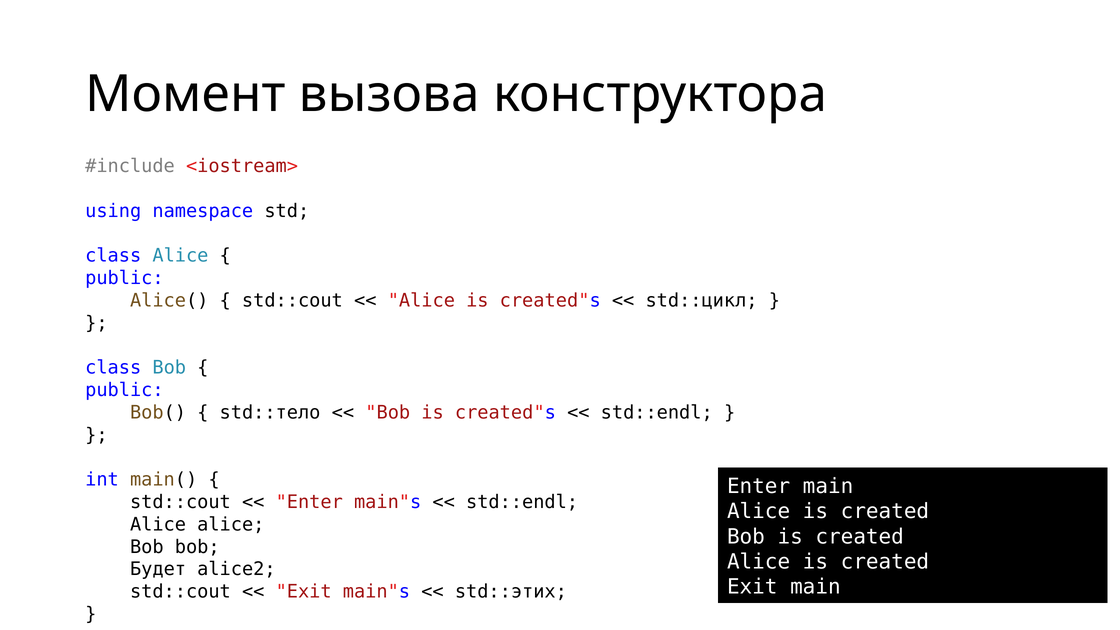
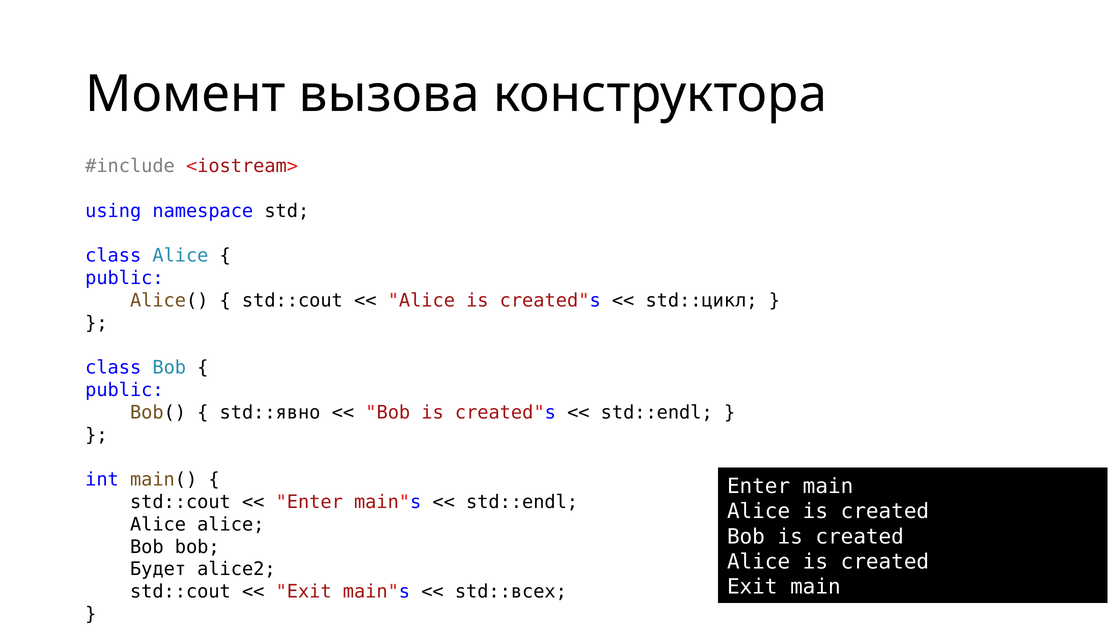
std::тело: std::тело -> std::явно (270, 413)
std::этих: std::этих -> std::всех (511, 592)
